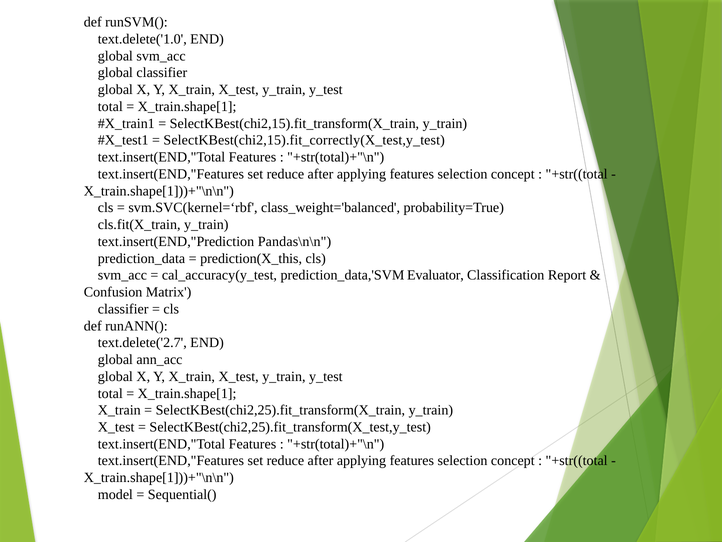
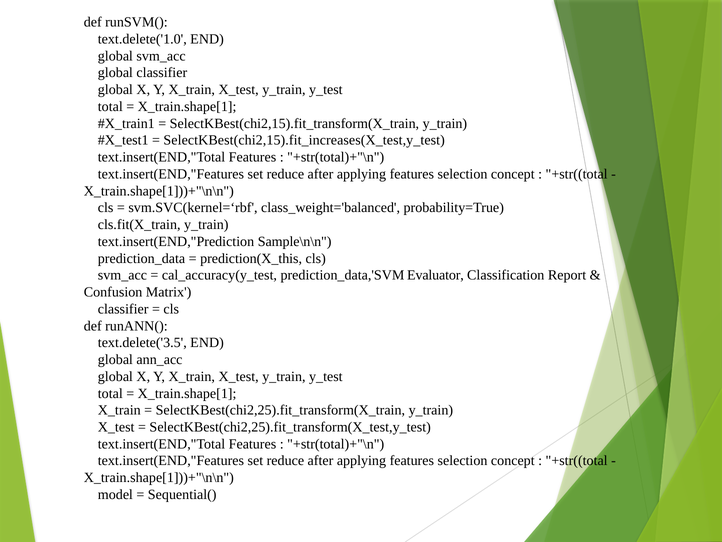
SelectKBest(chi2,15).fit_correctly(X_test,y_test: SelectKBest(chi2,15).fit_correctly(X_test,y_test -> SelectKBest(chi2,15).fit_increases(X_test,y_test (304, 140)
Pandas\n\n: Pandas\n\n -> Sample\n\n (295, 241)
text.delete('2.7: text.delete('2.7 -> text.delete('3.5 (142, 342)
